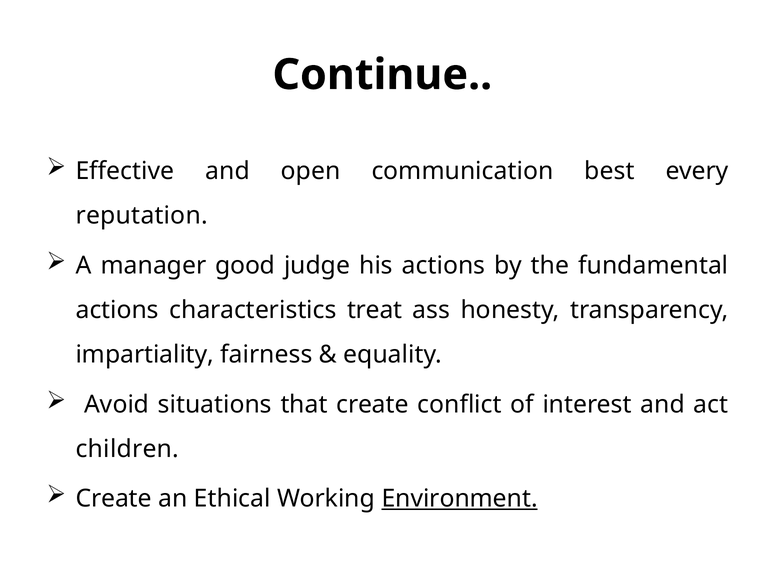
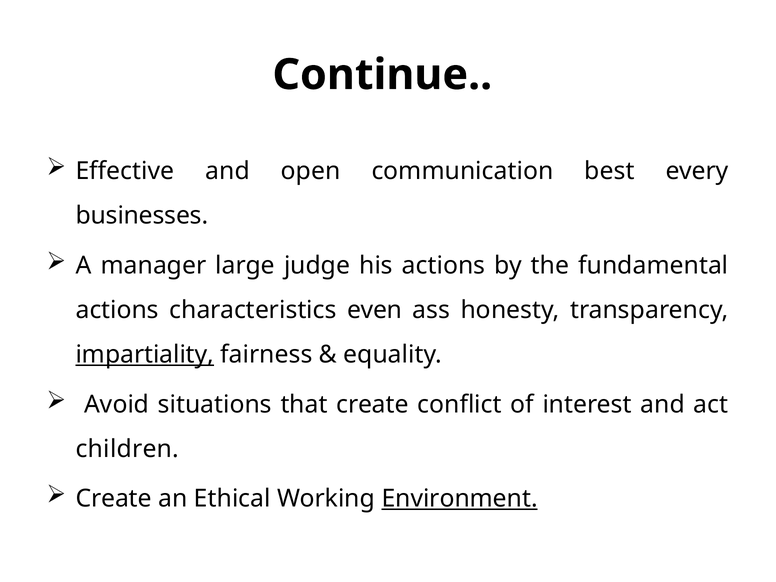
reputation: reputation -> businesses (142, 216)
good: good -> large (245, 265)
treat: treat -> even (375, 310)
impartiality underline: none -> present (145, 355)
